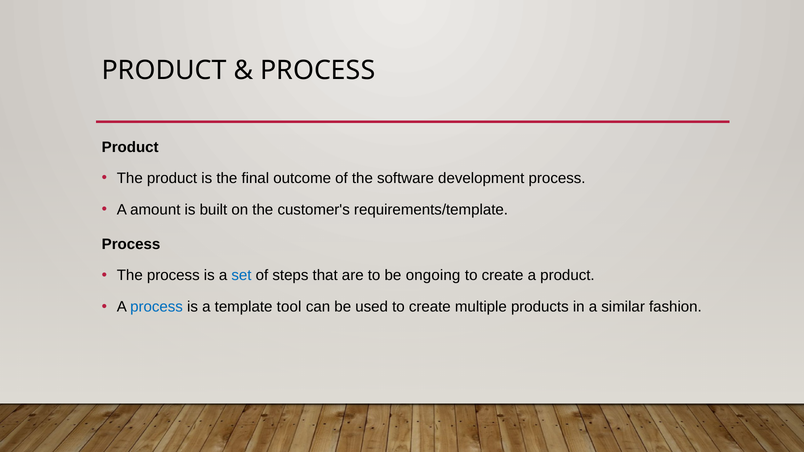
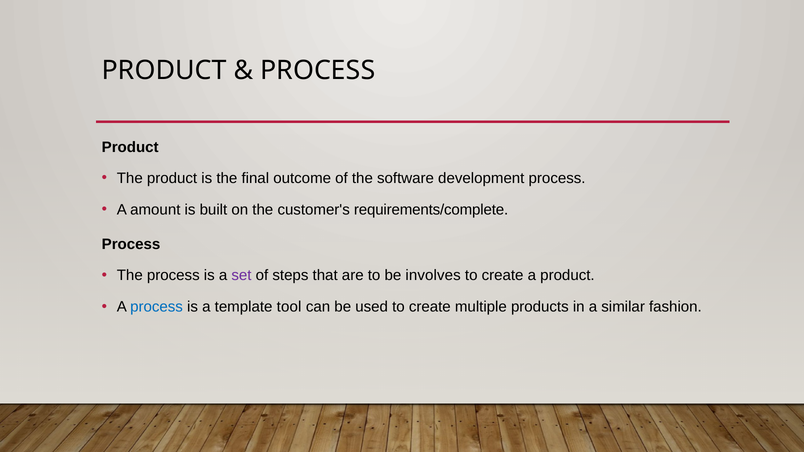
requirements/template: requirements/template -> requirements/complete (431, 210)
set colour: blue -> purple (241, 276)
ongoing: ongoing -> involves (433, 276)
